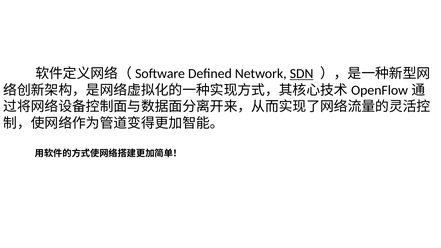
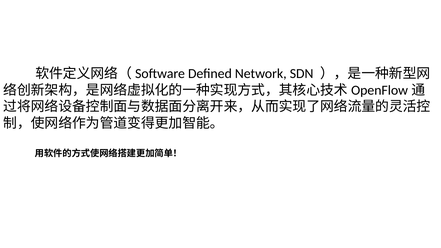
SDN underline: present -> none (302, 74)
